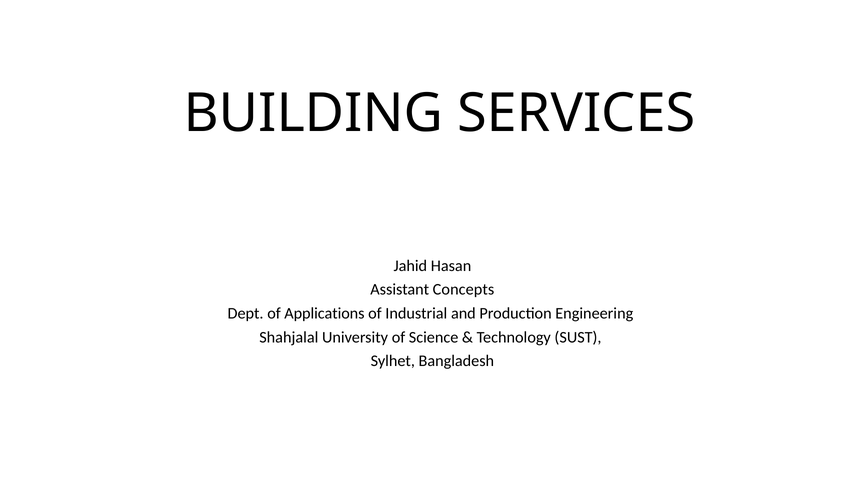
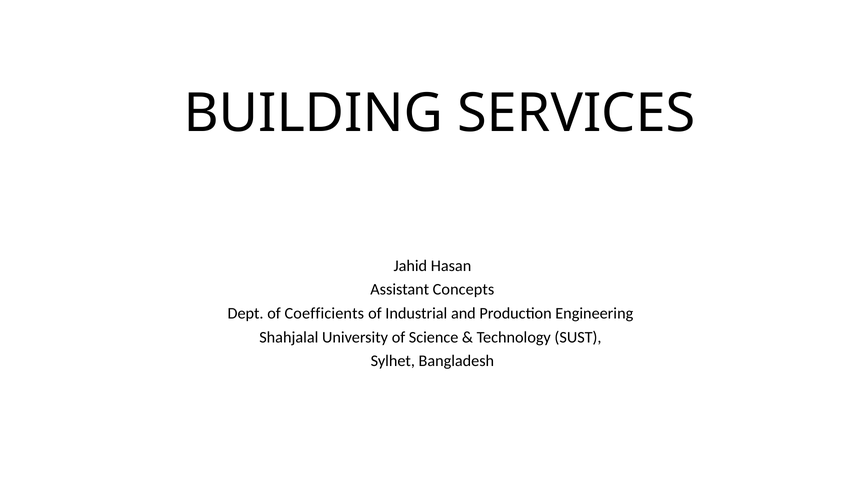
Applications: Applications -> Coefficients (324, 314)
